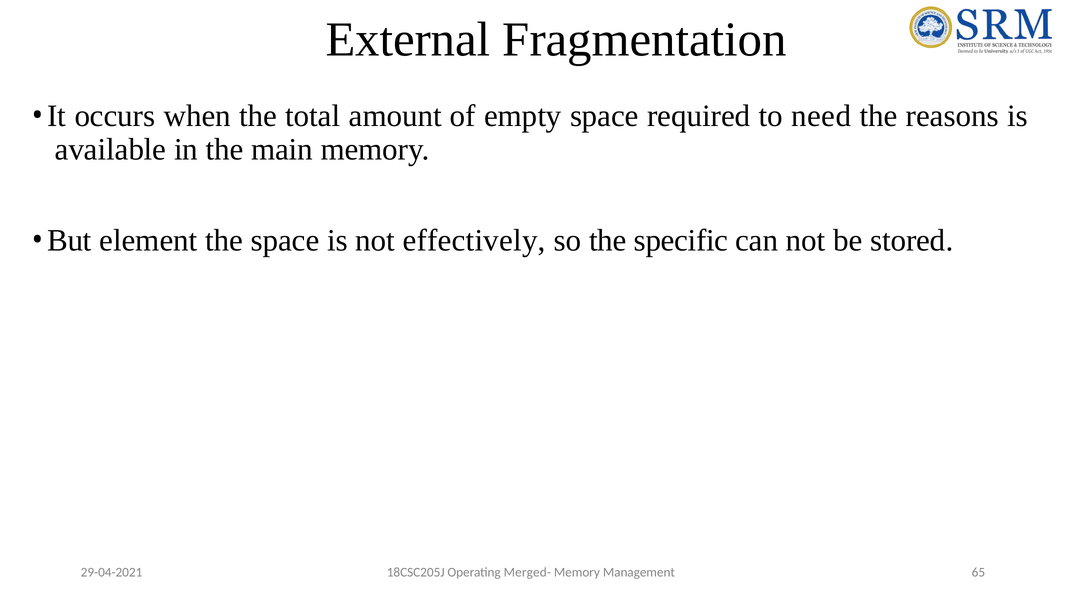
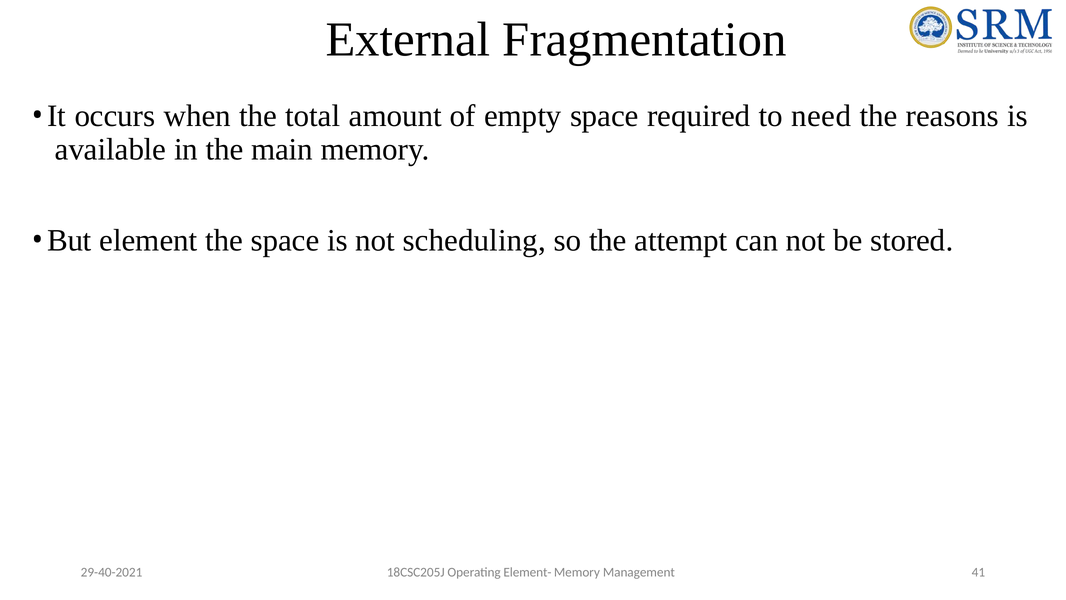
effectively: effectively -> scheduling (474, 240)
specific: specific -> attempt (681, 240)
29-04-2021: 29-04-2021 -> 29-40-2021 (112, 572)
Merged-: Merged- -> Element- (527, 572)
65: 65 -> 41 (978, 572)
